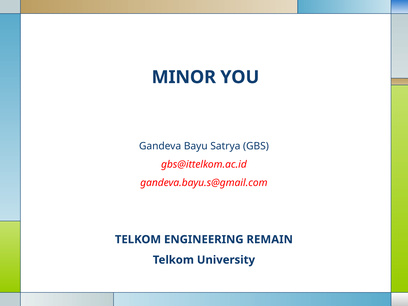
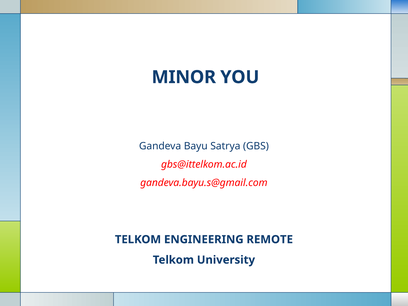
REMAIN: REMAIN -> REMOTE (270, 239)
